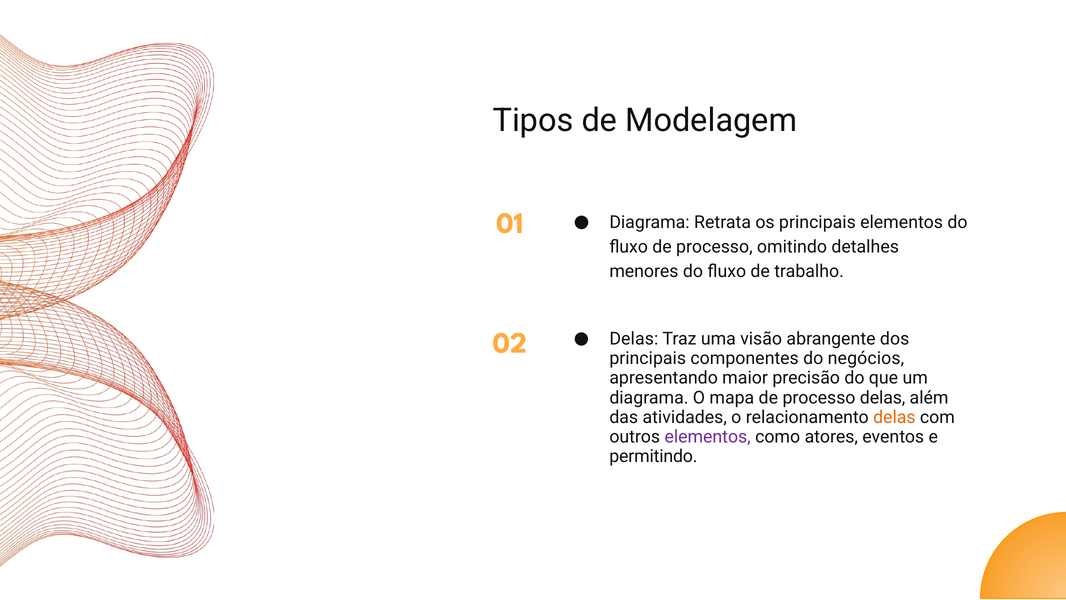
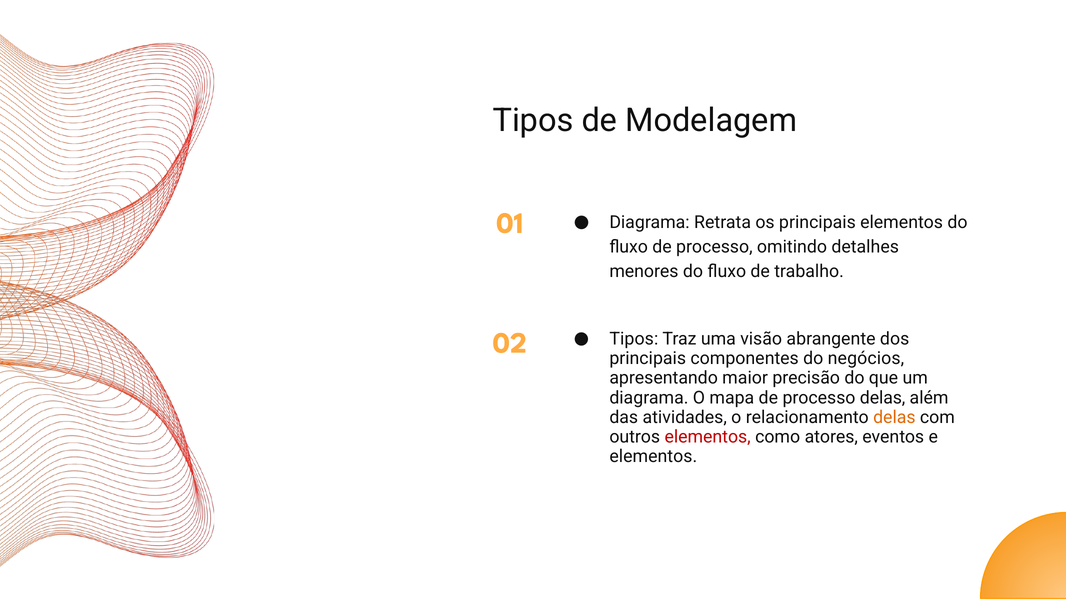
Delas: Delas -> Tipos (634, 339)
elementos colour: purple -> red (708, 437)
permitindo: permitindo -> elementos (653, 456)
